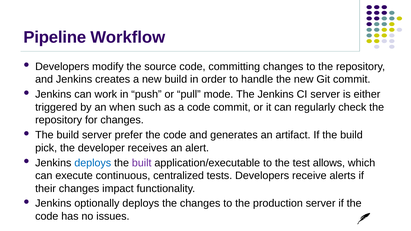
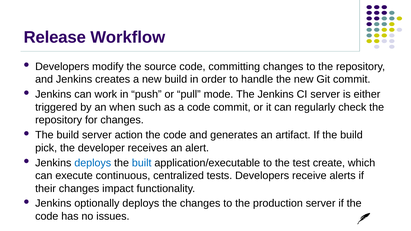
Pipeline: Pipeline -> Release (55, 37)
prefer: prefer -> action (129, 135)
built colour: purple -> blue (142, 163)
allows: allows -> create (329, 163)
